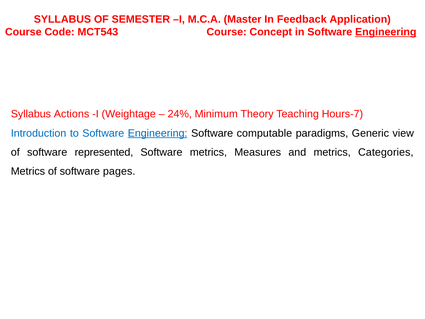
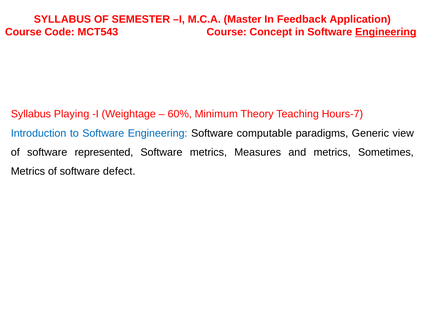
Actions: Actions -> Playing (72, 114)
24%: 24% -> 60% (180, 114)
Engineering underline: present -> none (158, 133)
Categories: Categories -> Sometimes (386, 152)
pages: pages -> defect (119, 171)
